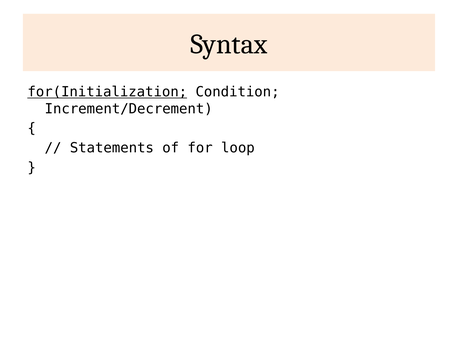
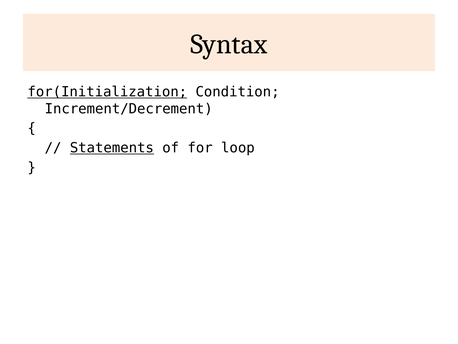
Statements underline: none -> present (112, 148)
